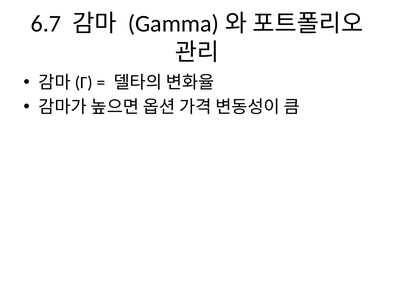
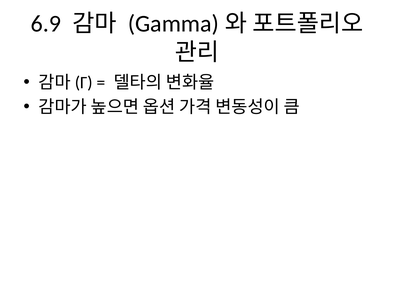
6.7: 6.7 -> 6.9 (46, 24)
